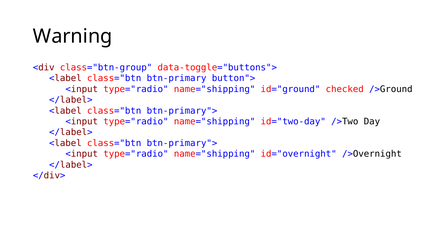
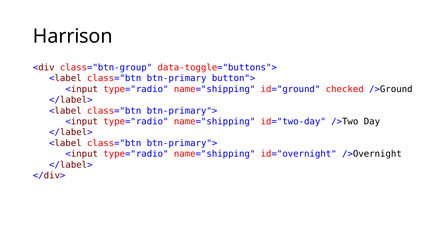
Warning: Warning -> Harrison (73, 36)
